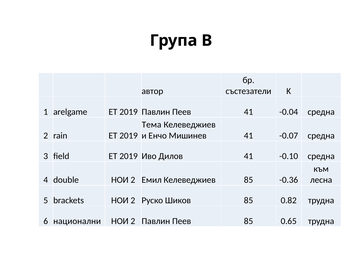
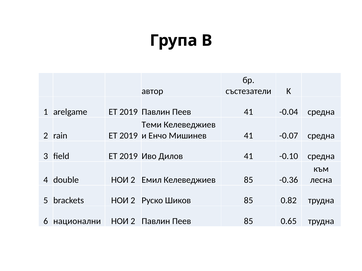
Тема: Тема -> Теми (152, 125)
